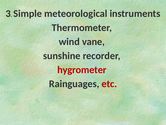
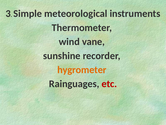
hygrometer colour: red -> orange (82, 70)
